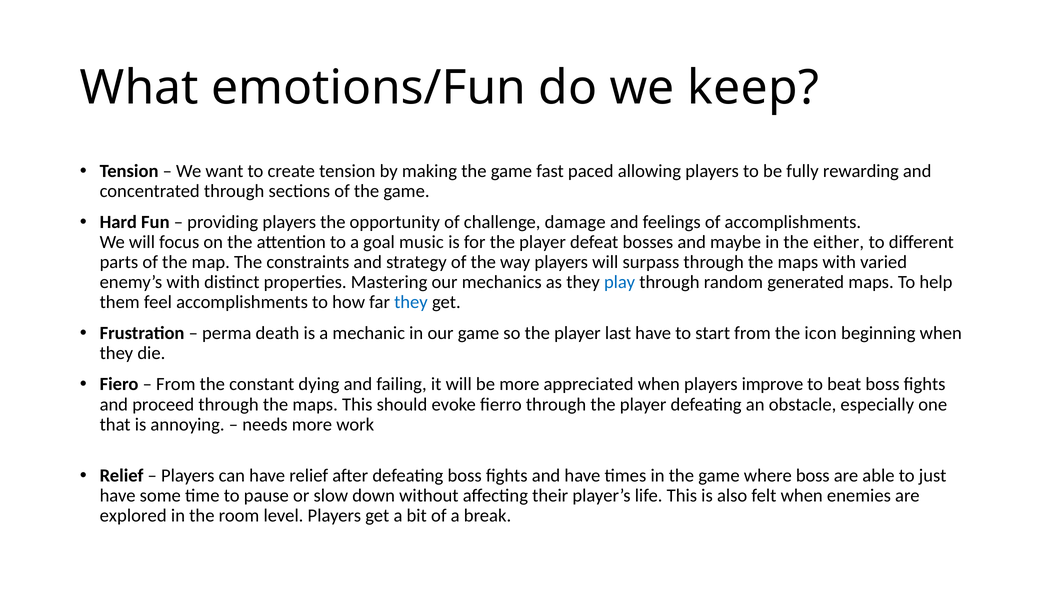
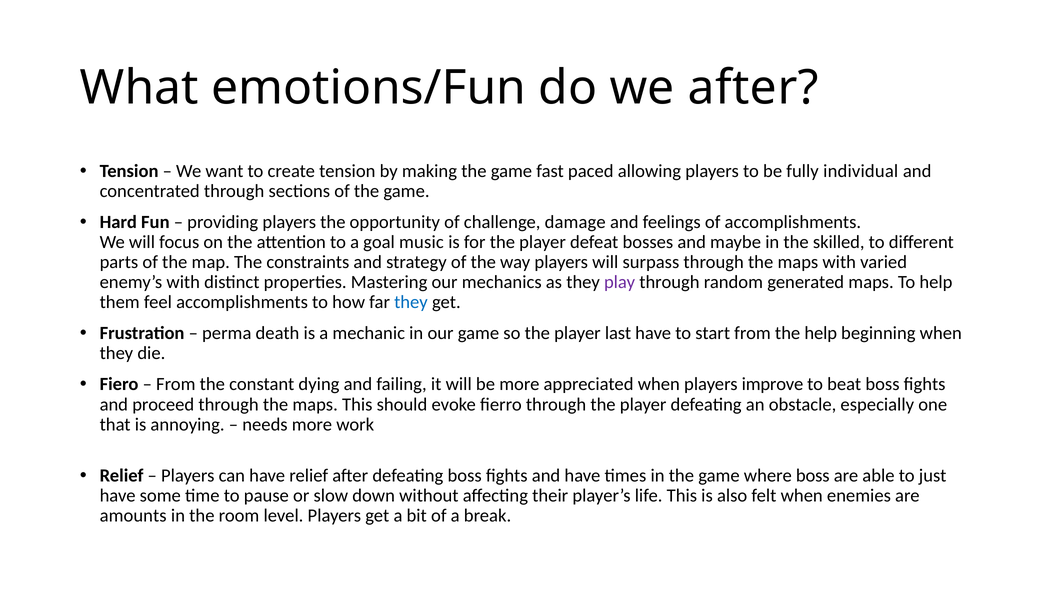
we keep: keep -> after (753, 88)
rewarding: rewarding -> individual (861, 171)
either: either -> skilled (839, 242)
play colour: blue -> purple (620, 282)
the icon: icon -> help (821, 333)
explored: explored -> amounts (133, 516)
